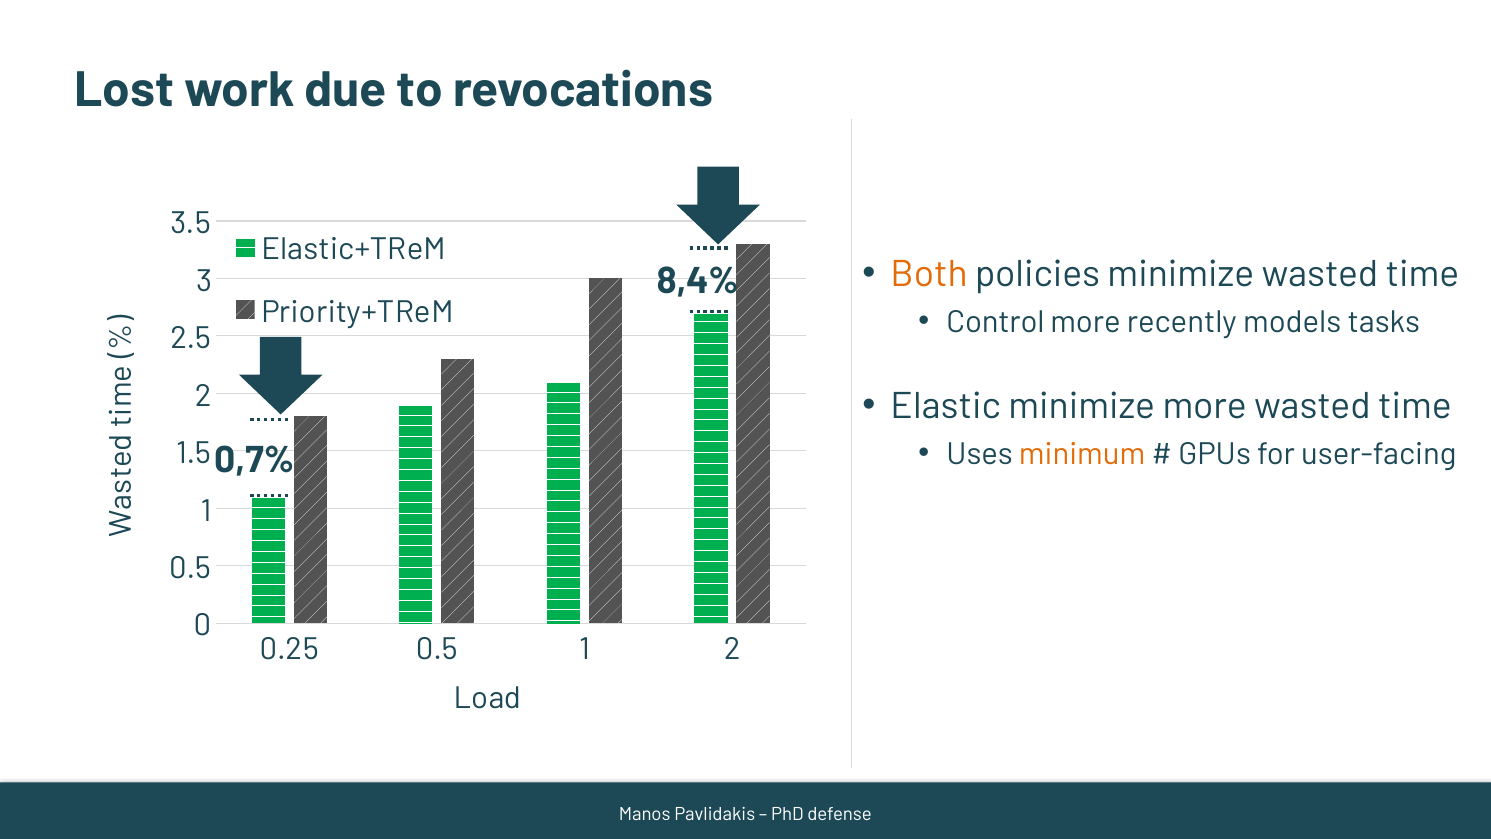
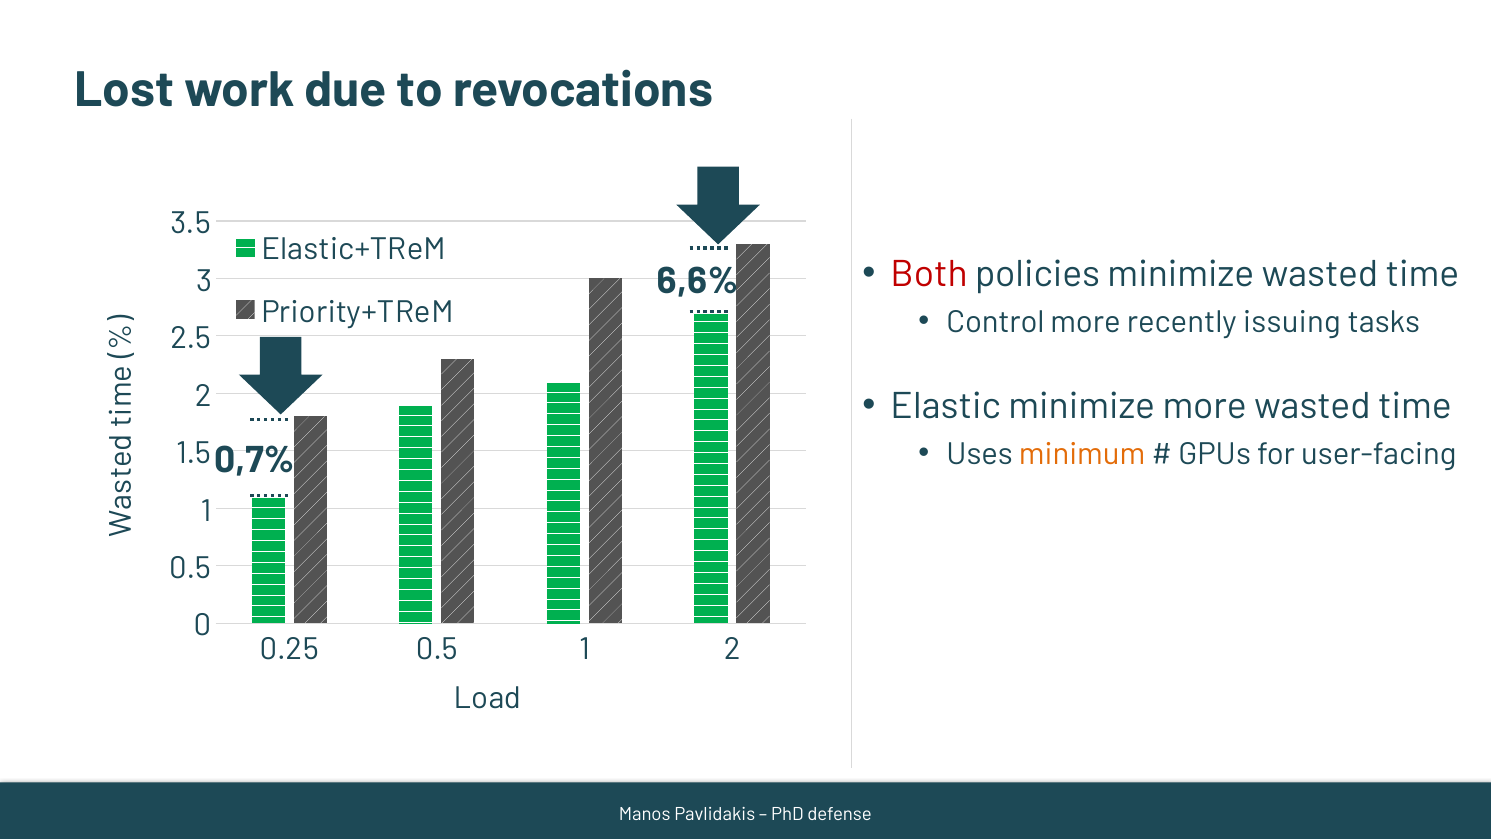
Both colour: orange -> red (929, 274)
8,4%: 8,4% -> 6,6% (698, 281)
models: models -> issuing (1292, 322)
